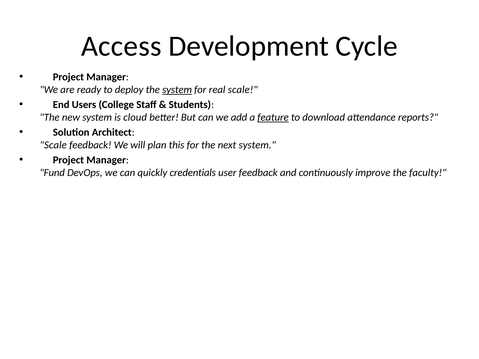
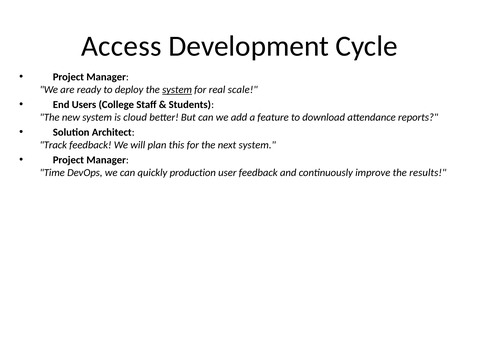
feature underline: present -> none (273, 118)
Scale: Scale -> Track (53, 145)
Fund: Fund -> Time (52, 173)
credentials: credentials -> production (193, 173)
faculty: faculty -> results (428, 173)
